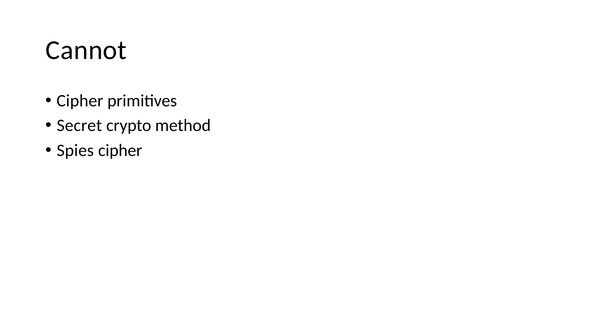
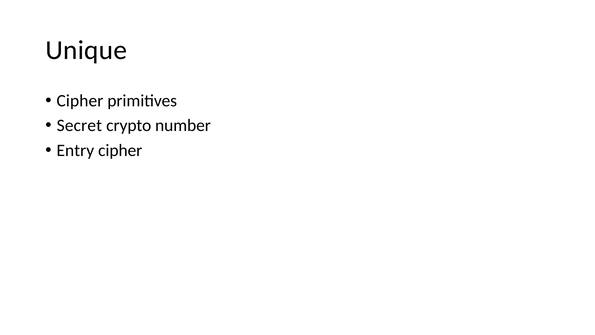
Cannot: Cannot -> Unique (86, 50)
method: method -> number (183, 125)
Spies: Spies -> Entry (75, 150)
